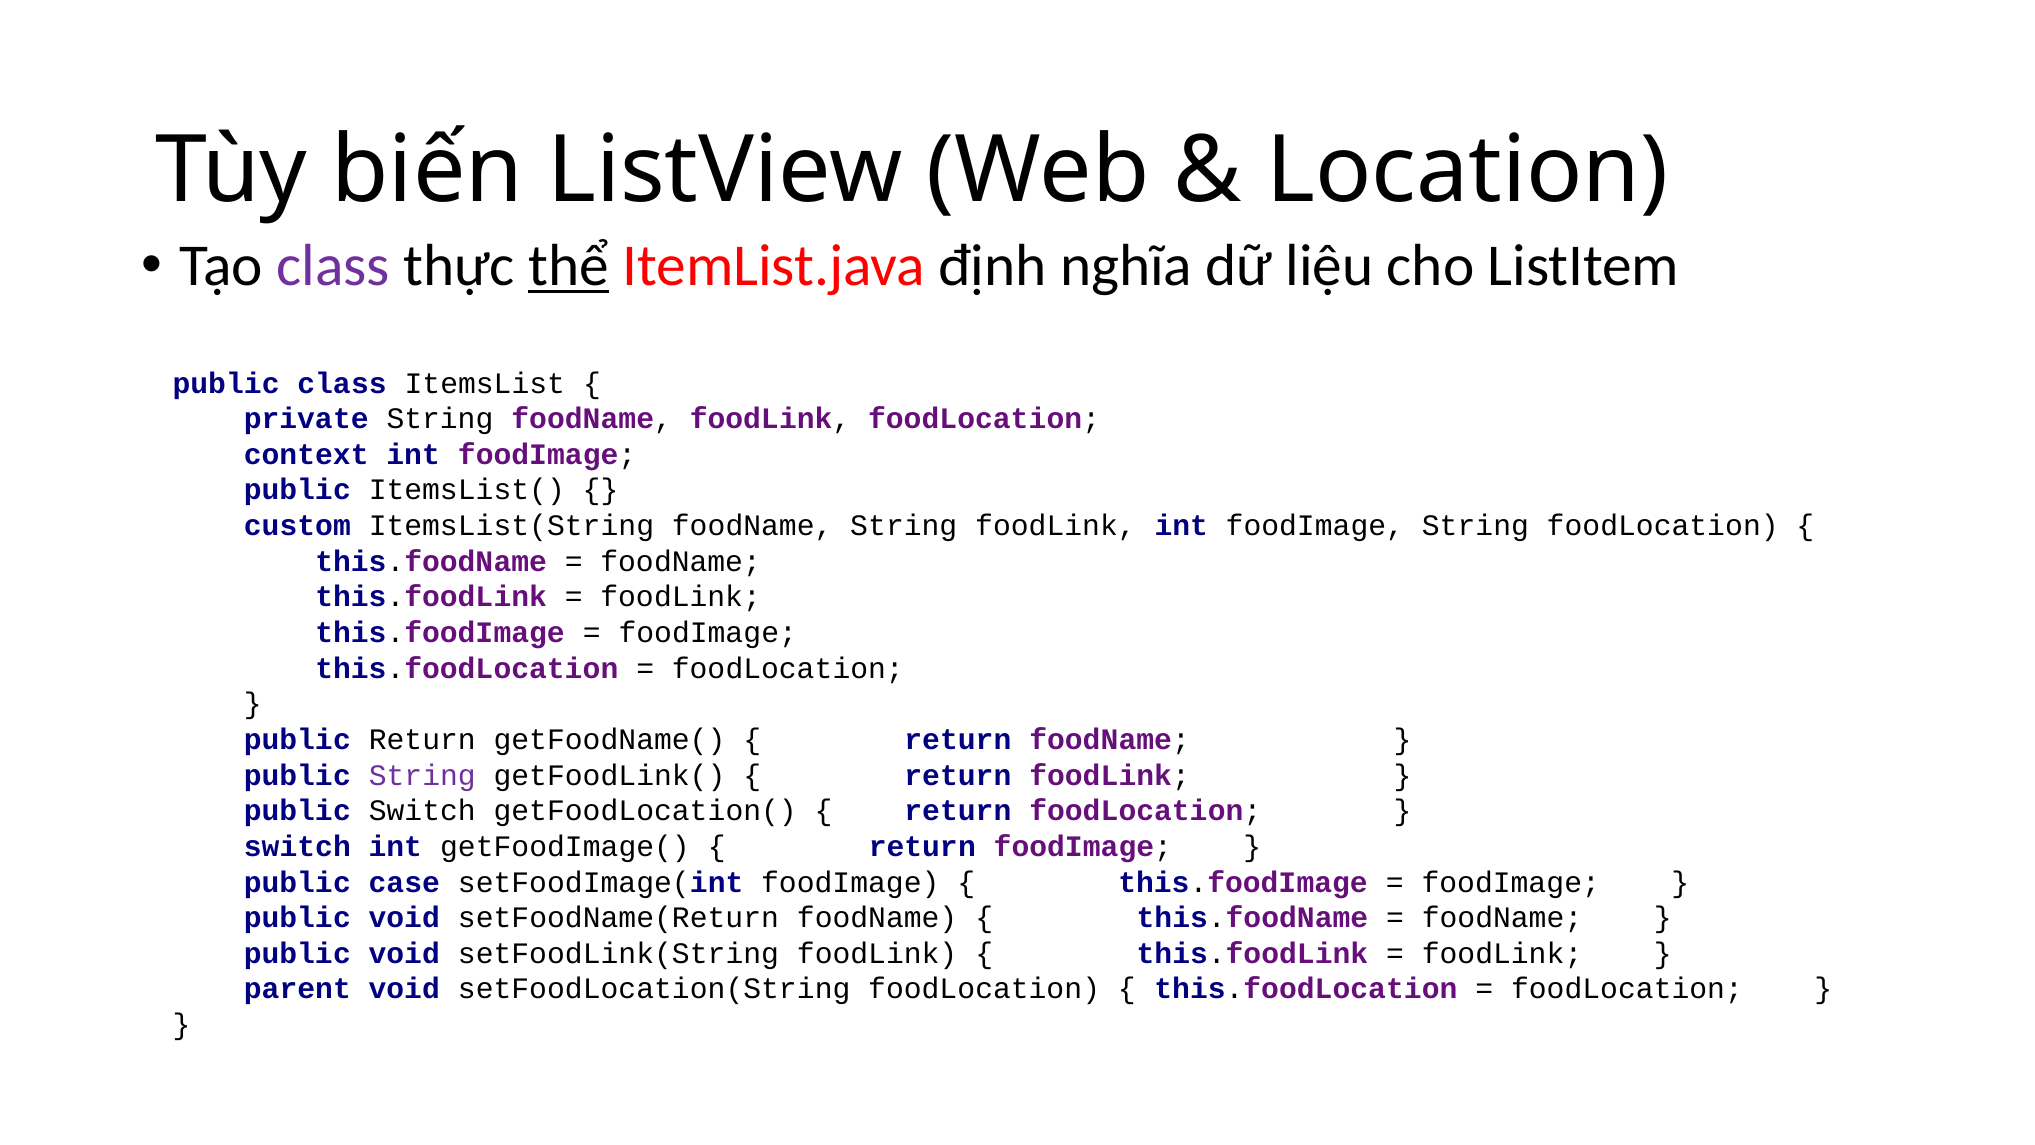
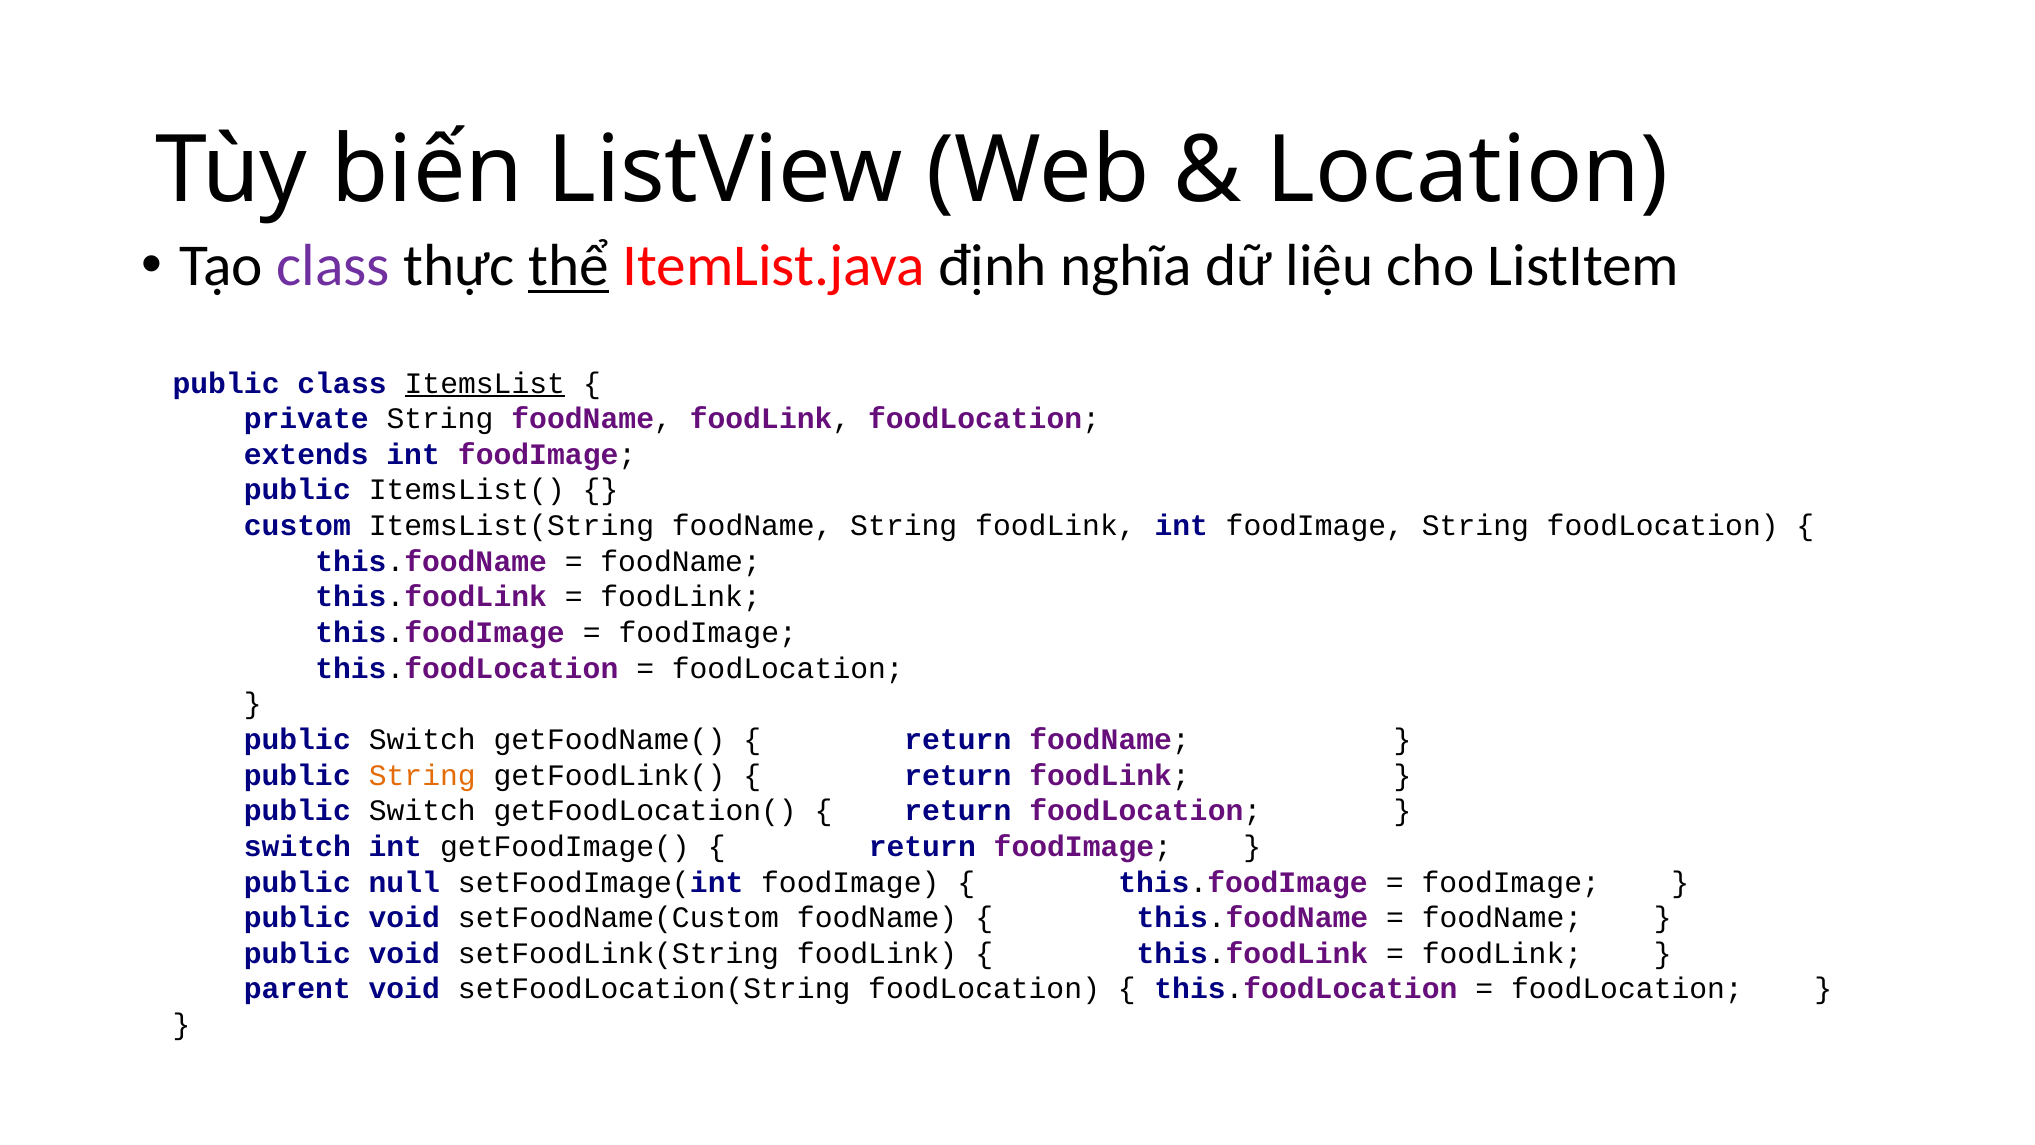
ItemsList underline: none -> present (485, 383)
context: context -> extends (306, 454)
Return: Return -> Switch (422, 739)
String colour: purple -> orange (422, 775)
case: case -> null (404, 882)
setFoodName(Return: setFoodName(Return -> setFoodName(Custom (618, 918)
